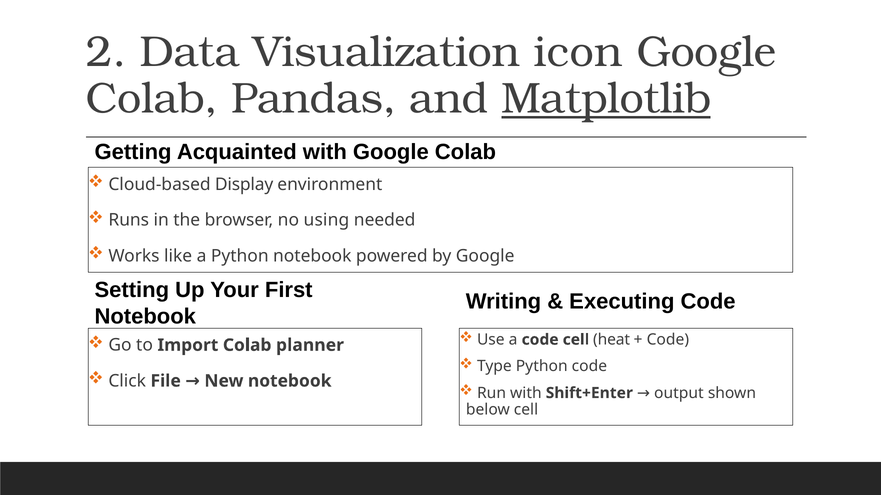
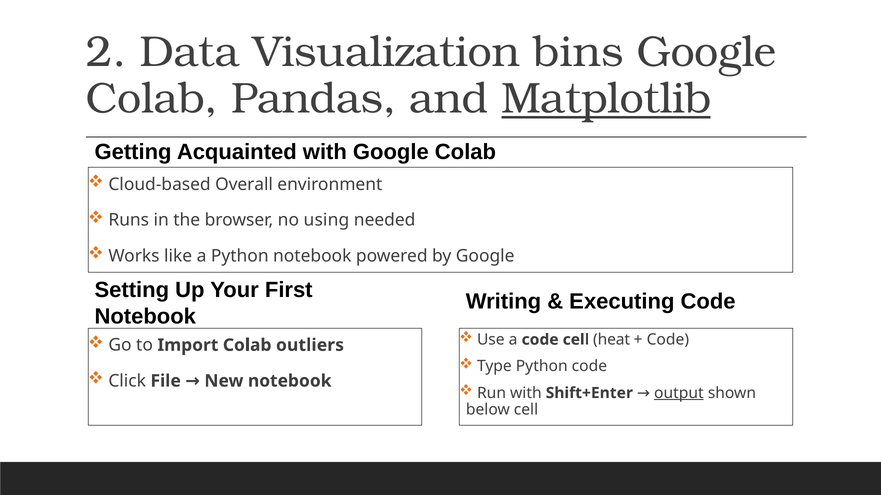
icon: icon -> bins (578, 52)
Display: Display -> Overall (244, 185)
planner: planner -> outliers (310, 346)
output underline: none -> present (679, 393)
